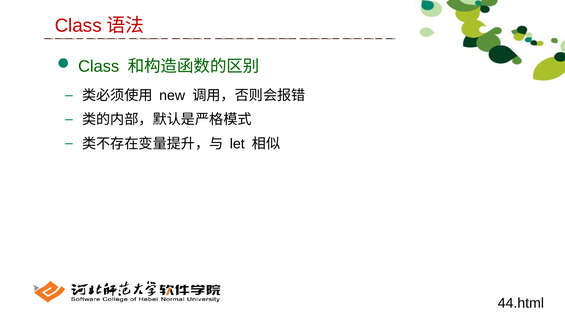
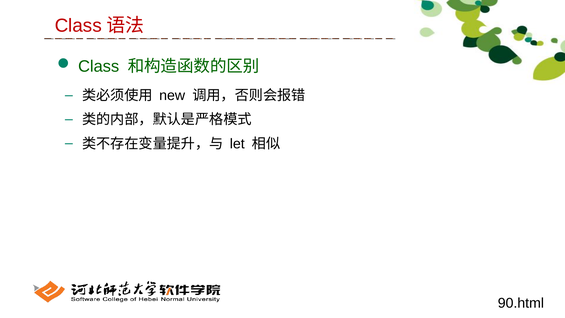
44.html: 44.html -> 90.html (521, 303)
